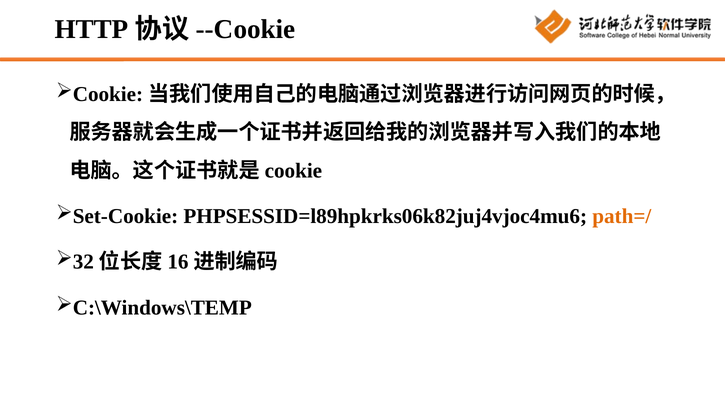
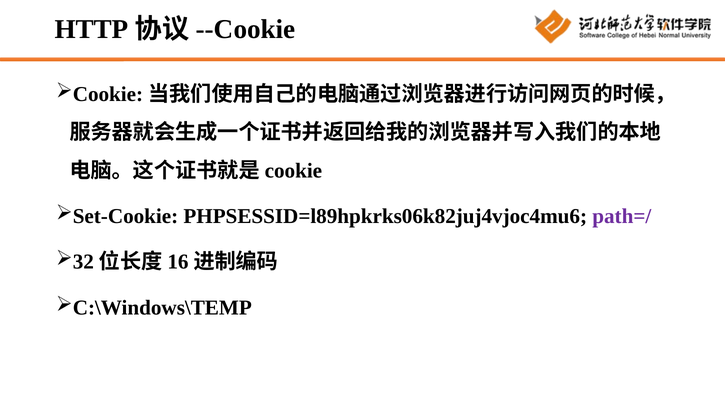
path=/ colour: orange -> purple (622, 216)
